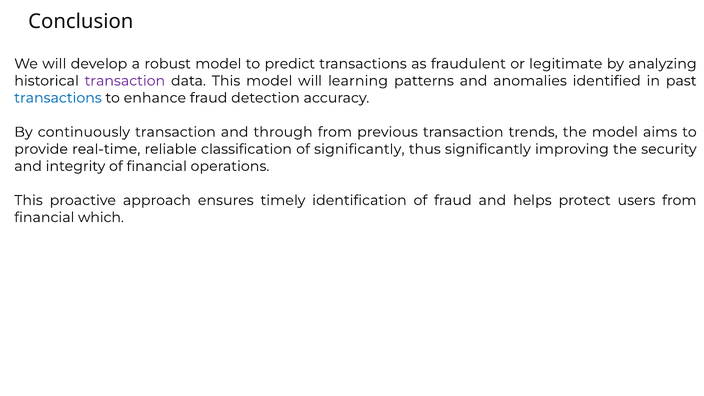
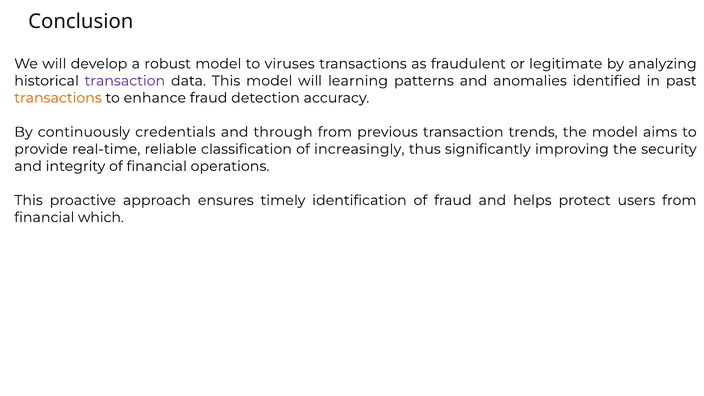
predict: predict -> viruses (290, 64)
transactions colour: blue -> orange (58, 98)
continuously transaction: transaction -> credentials (175, 132)
of significantly: significantly -> increasingly (359, 149)
